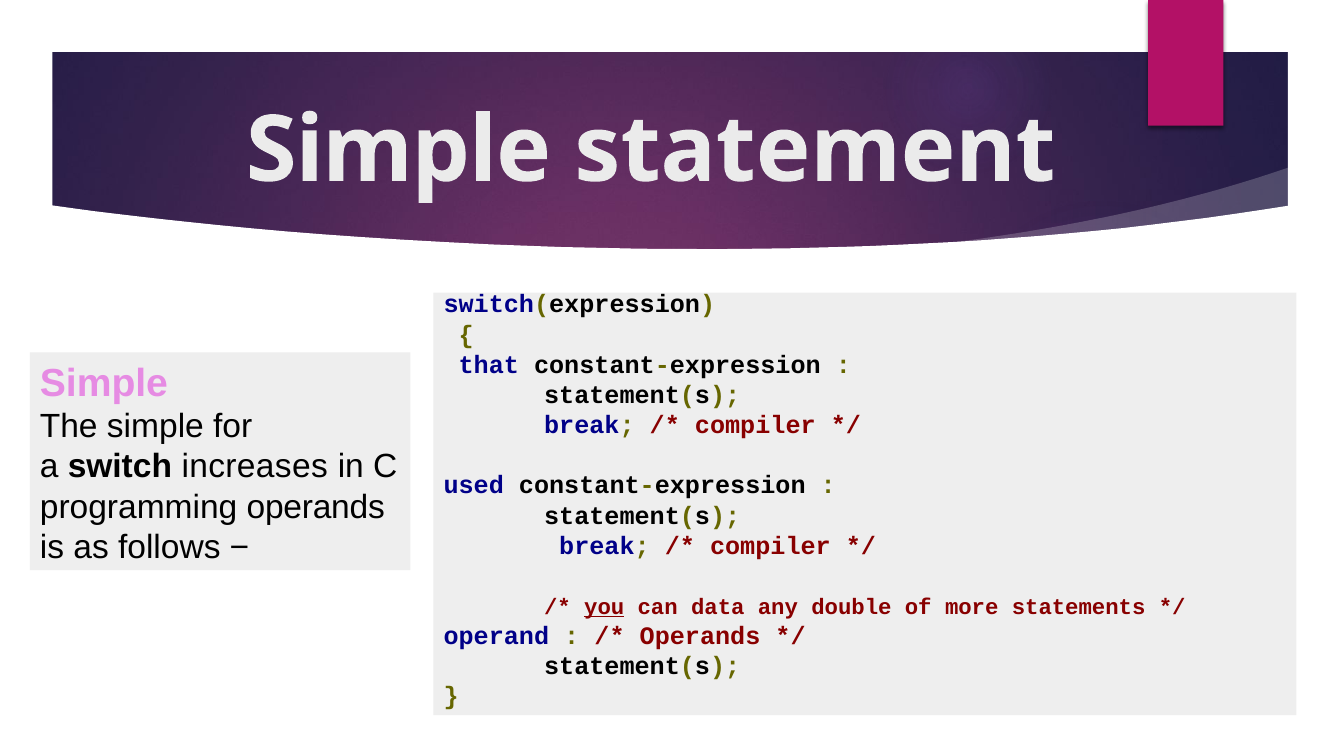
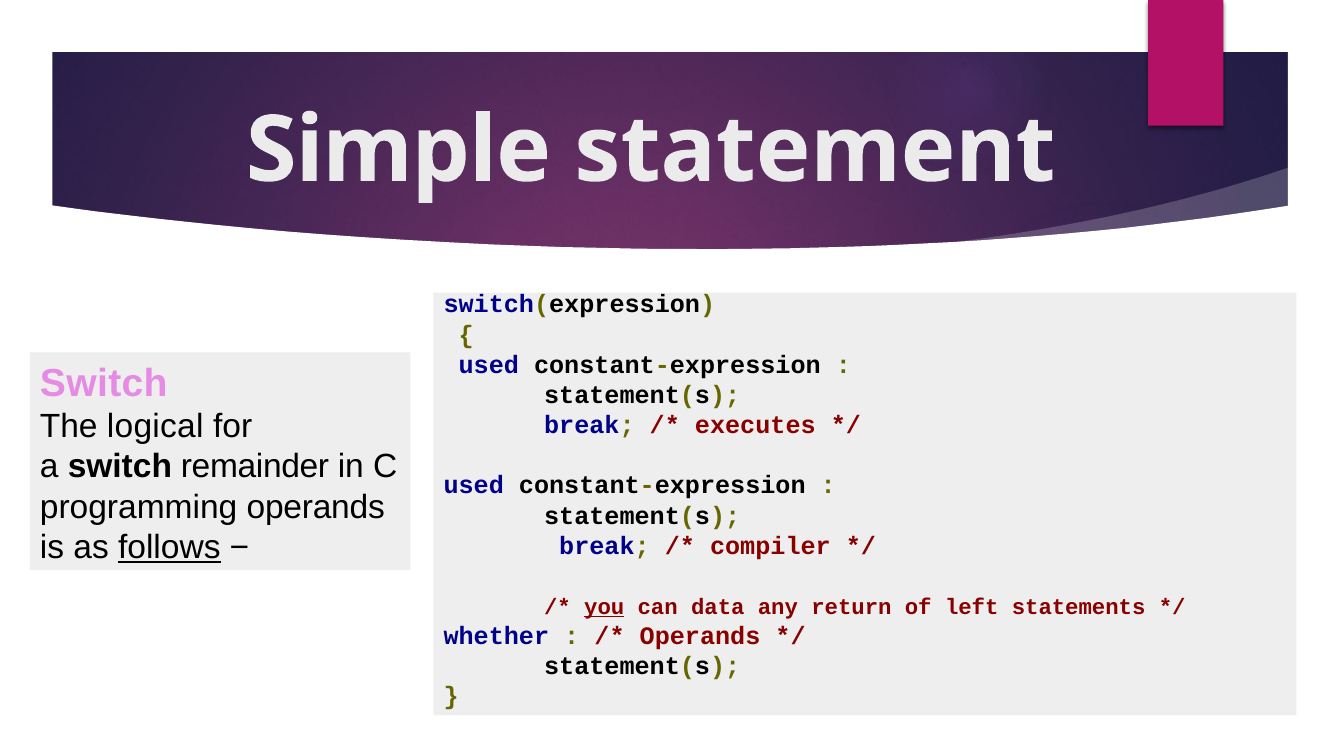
that: that -> used (489, 365)
Simple: Simple -> Switch (104, 384)
The simple: simple -> logical (155, 427)
compiler: compiler -> executes (755, 425)
increases: increases -> remainder (255, 467)
follows underline: none -> present (169, 548)
double: double -> return (851, 607)
more: more -> left (972, 607)
operand: operand -> whether (496, 637)
